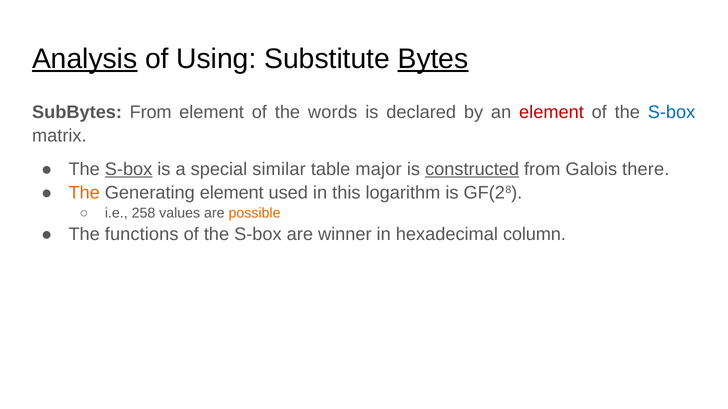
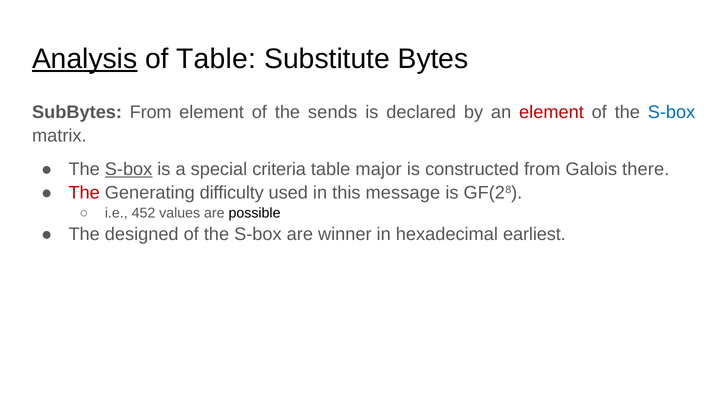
of Using: Using -> Table (216, 59)
Bytes underline: present -> none (433, 59)
words: words -> sends (333, 113)
similar: similar -> criteria (279, 170)
constructed underline: present -> none (472, 170)
The colour: orange -> red (84, 193)
Generating element: element -> difficulty (232, 193)
logarithm: logarithm -> message (403, 193)
258: 258 -> 452 (143, 213)
possible colour: orange -> black (255, 213)
functions: functions -> designed (142, 235)
column: column -> earliest (534, 235)
